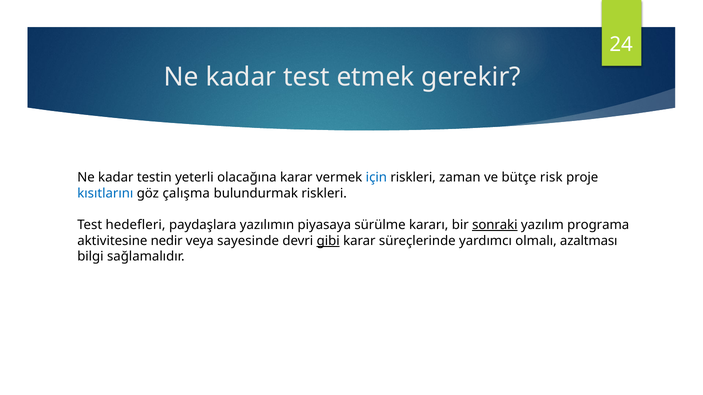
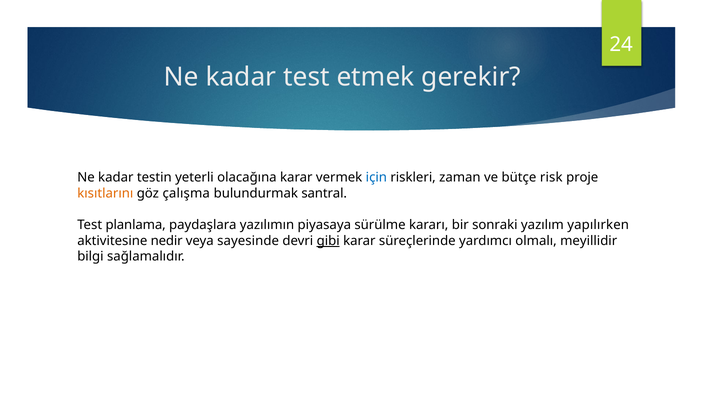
kısıtlarını colour: blue -> orange (105, 194)
bulundurmak riskleri: riskleri -> santral (324, 194)
hedefleri: hedefleri -> planlama (136, 225)
sonraki underline: present -> none (495, 225)
programa: programa -> yapılırken (598, 225)
azaltması: azaltması -> meyillidir (589, 241)
